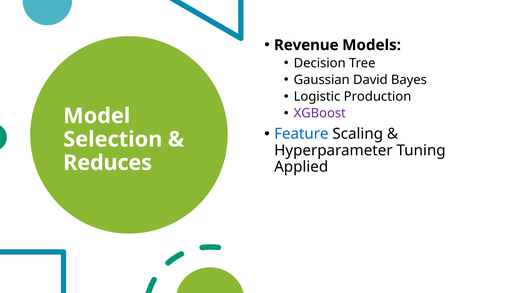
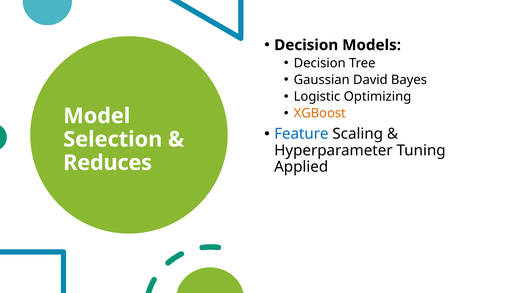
Revenue: Revenue -> Decision (306, 45)
Production: Production -> Optimizing (377, 97)
XGBoost colour: purple -> orange (320, 113)
